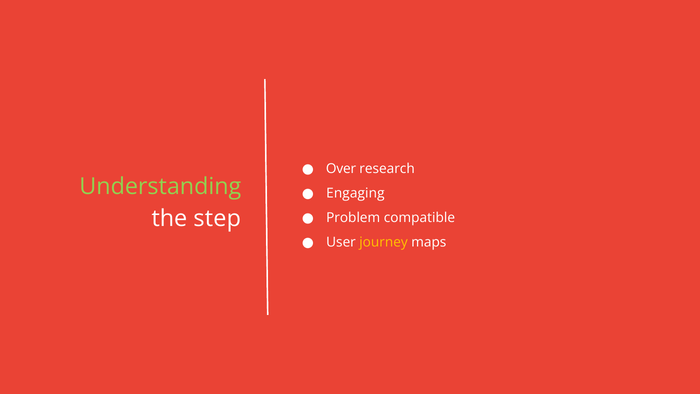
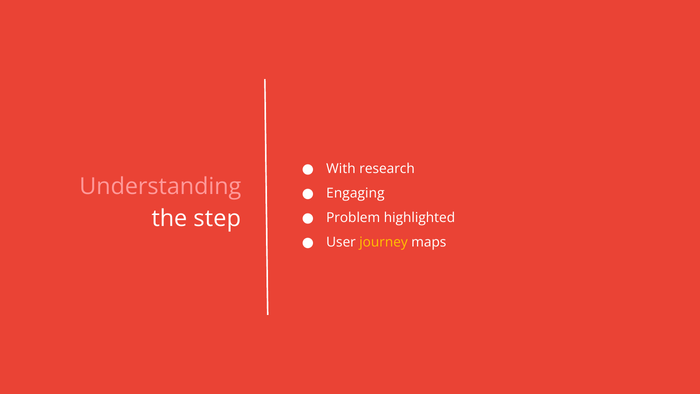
Over: Over -> With (341, 169)
Understanding colour: light green -> pink (160, 186)
compatible: compatible -> highlighted (419, 218)
